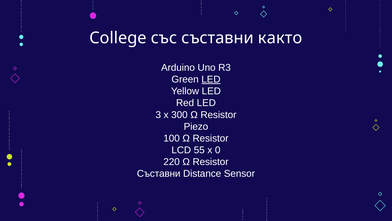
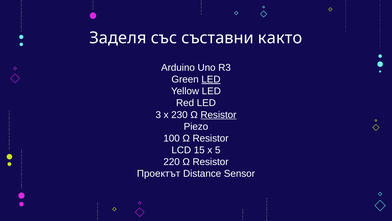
College: College -> Заделя (118, 38)
300: 300 -> 230 (179, 115)
Resistor underline: none -> present (218, 115)
55: 55 -> 15 (199, 150)
0: 0 -> 5 (218, 150)
Съставни: Съставни -> Проектът (159, 173)
